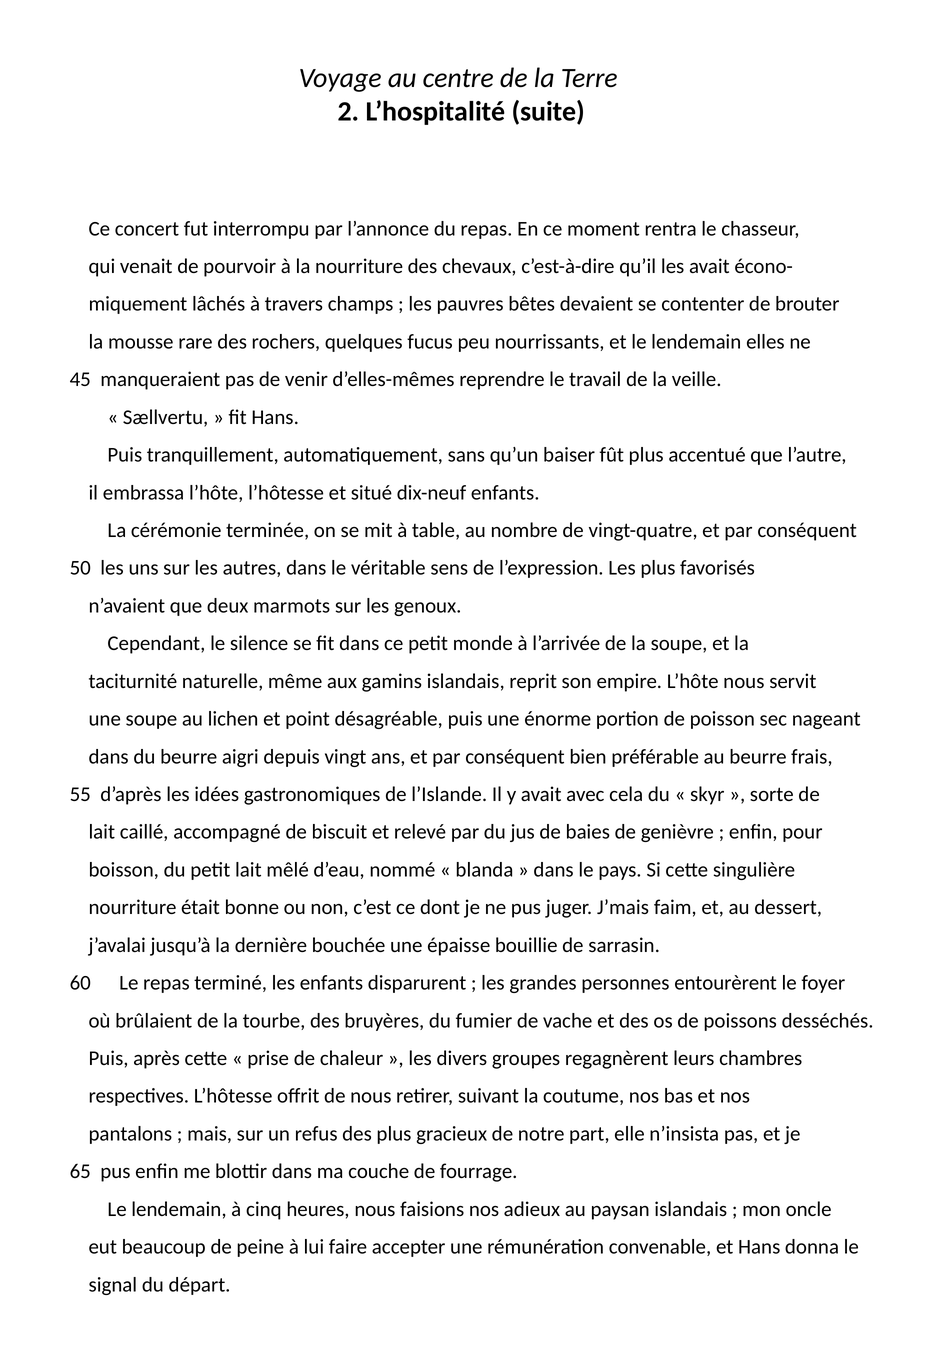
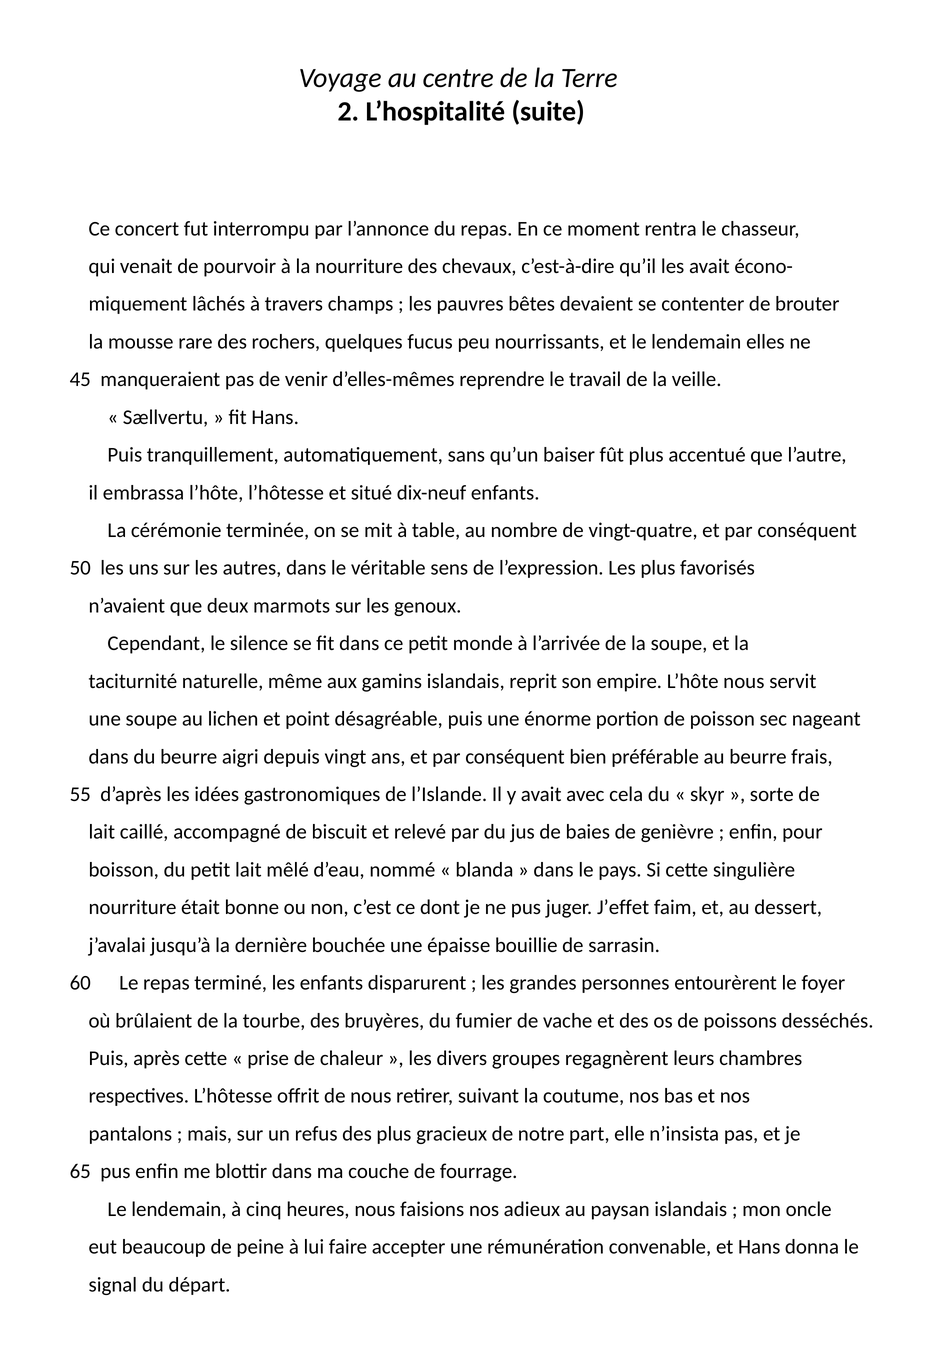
J’mais: J’mais -> J’effet (623, 908)
